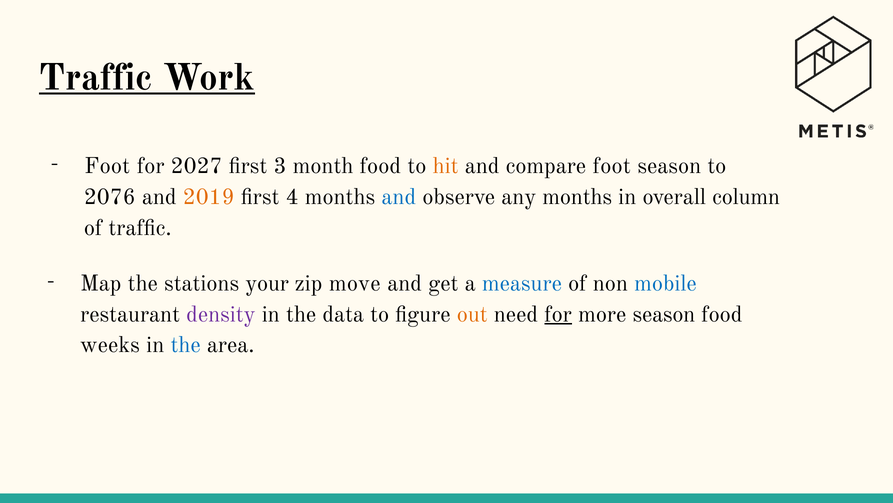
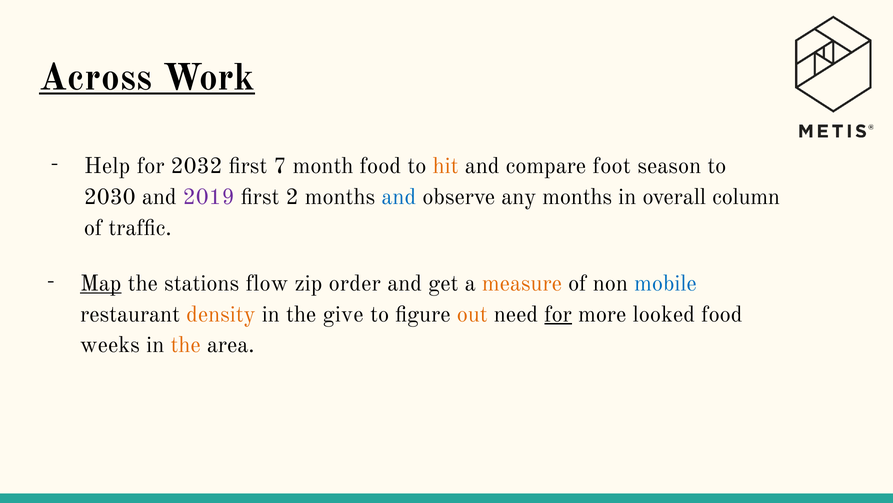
Traffic: Traffic -> Across (96, 77)
Foot: Foot -> Help (107, 166)
2027: 2027 -> 2032 (197, 166)
3: 3 -> 7 (280, 166)
2076: 2076 -> 2030 (110, 197)
2019 colour: orange -> purple (209, 197)
4: 4 -> 2 (292, 197)
Map underline: none -> present (101, 283)
your: your -> flow (267, 283)
move: move -> order (355, 283)
measure colour: blue -> orange (522, 283)
density colour: purple -> orange (221, 314)
data: data -> give (343, 314)
more season: season -> looked (664, 314)
the colour: blue -> orange (186, 345)
